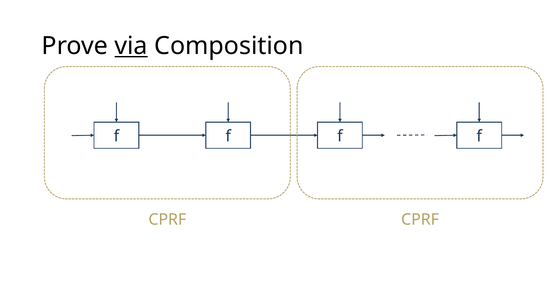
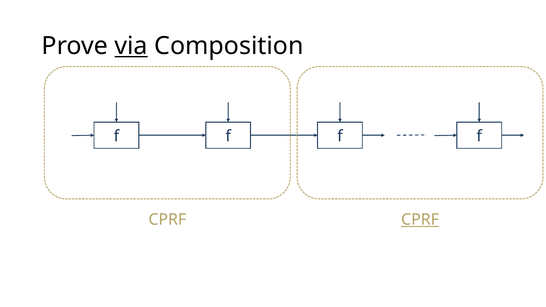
CPRF underline: none -> present (420, 220)
